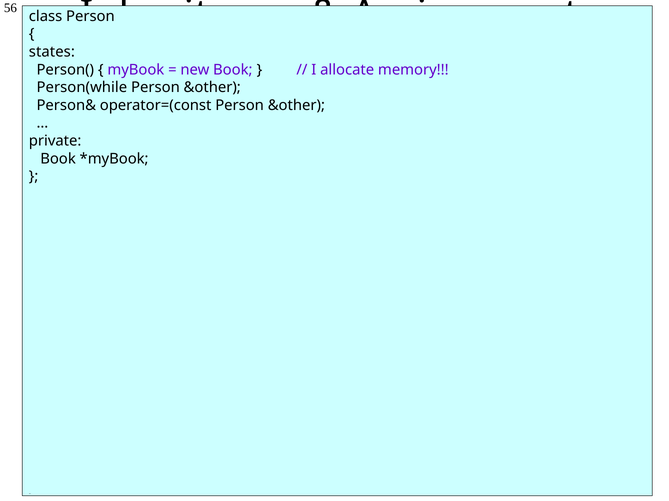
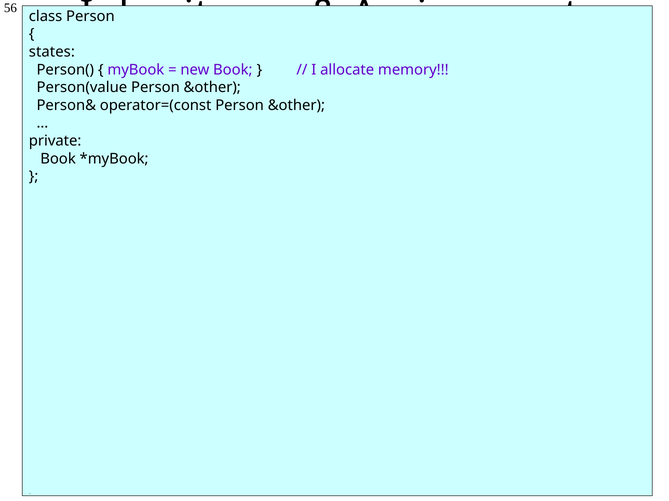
Person(while: Person(while -> Person(value (82, 88)
